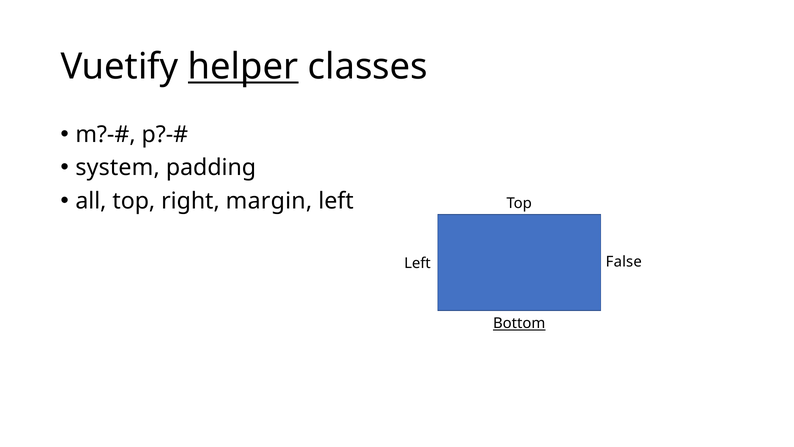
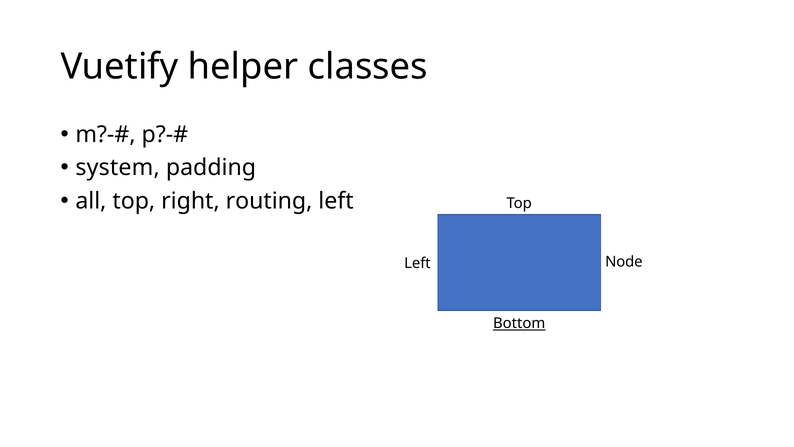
helper underline: present -> none (243, 67)
margin: margin -> routing (269, 201)
False: False -> Node (624, 261)
